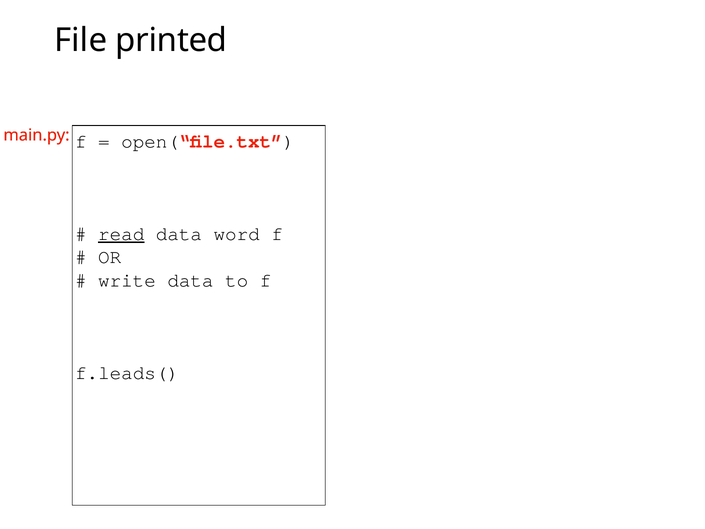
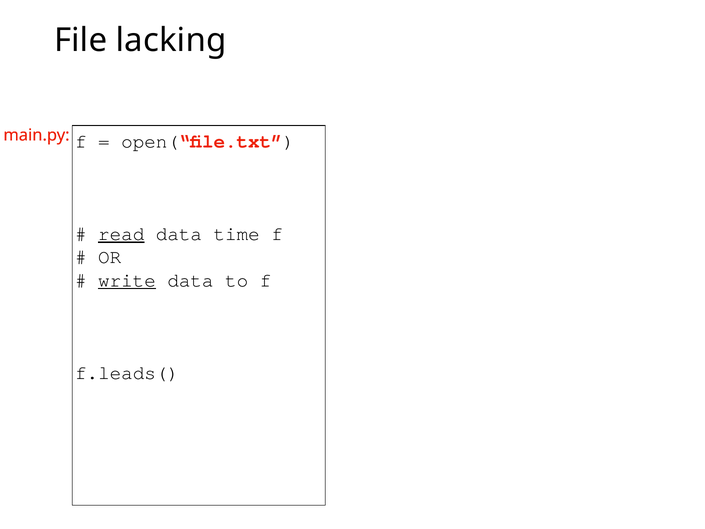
printed: printed -> lacking (171, 41)
word: word -> time (237, 234)
write underline: none -> present (127, 280)
